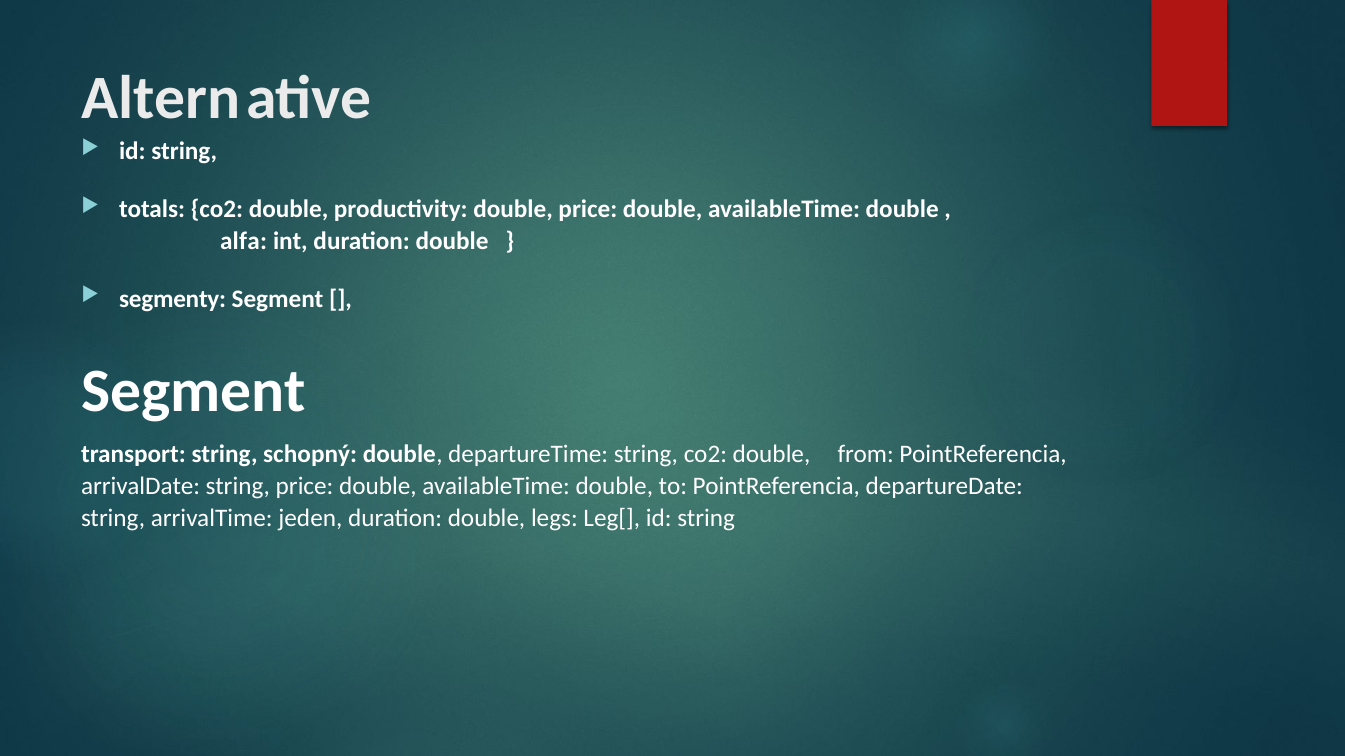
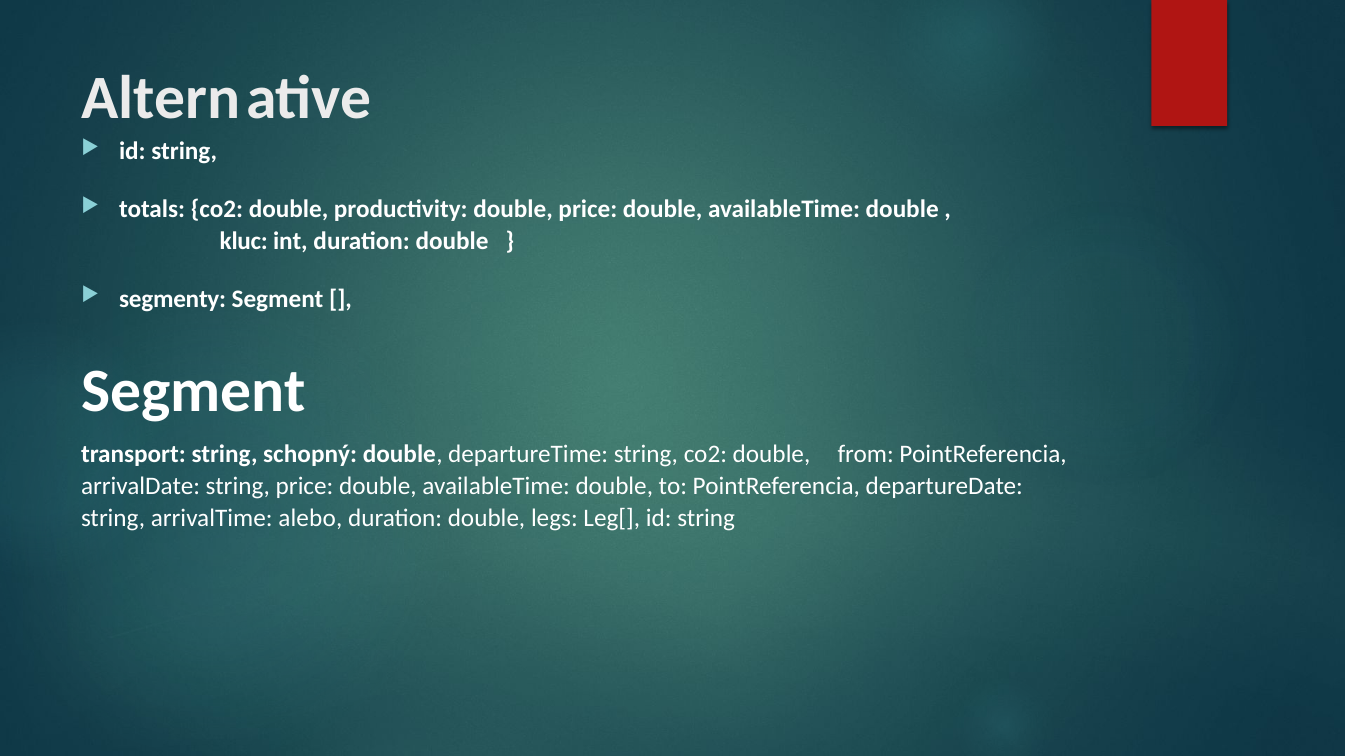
alfa: alfa -> kluc (244, 242)
jeden: jeden -> alebo (310, 519)
